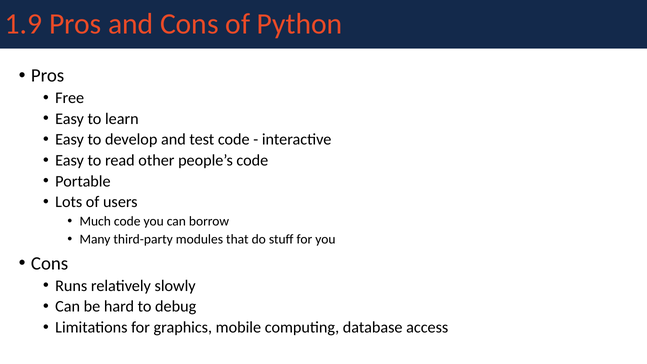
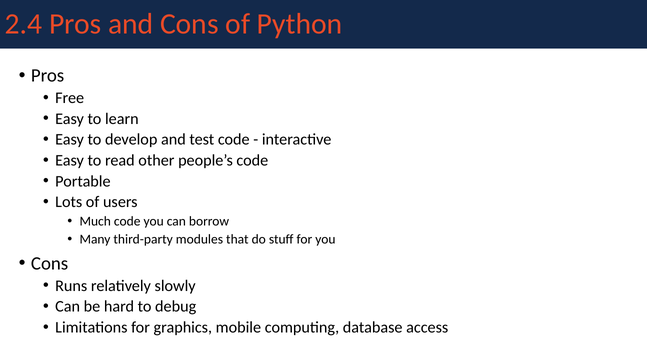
1.9: 1.9 -> 2.4 (24, 24)
